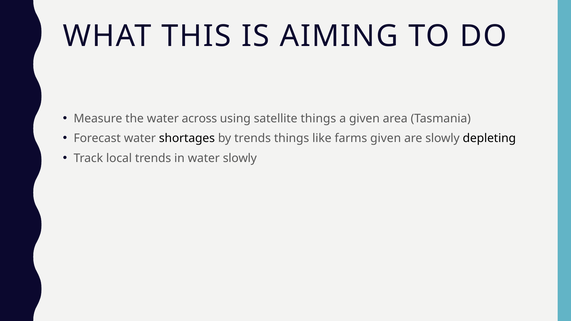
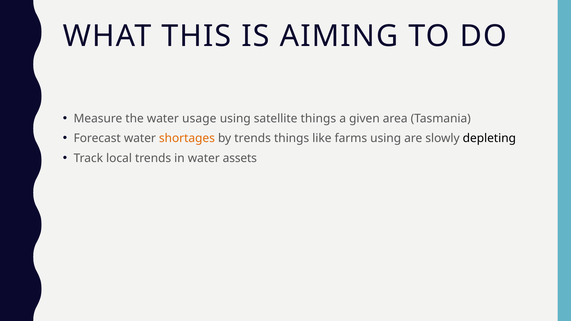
across: across -> usage (199, 119)
shortages colour: black -> orange (187, 138)
farms given: given -> using (386, 138)
water slowly: slowly -> assets (240, 158)
